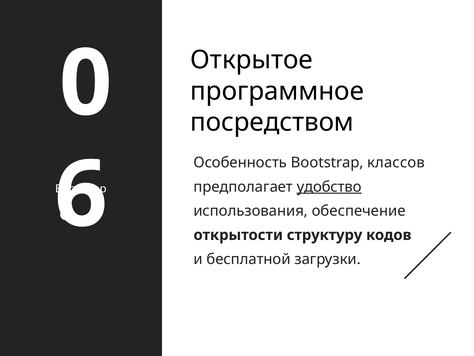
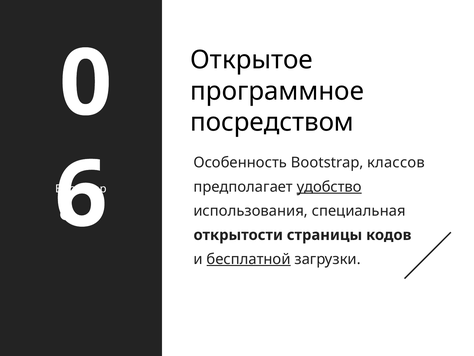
обеспечение: обеспечение -> специальная (359, 211)
структуру: структуру -> страницы (324, 235)
бесплатной underline: none -> present (249, 259)
